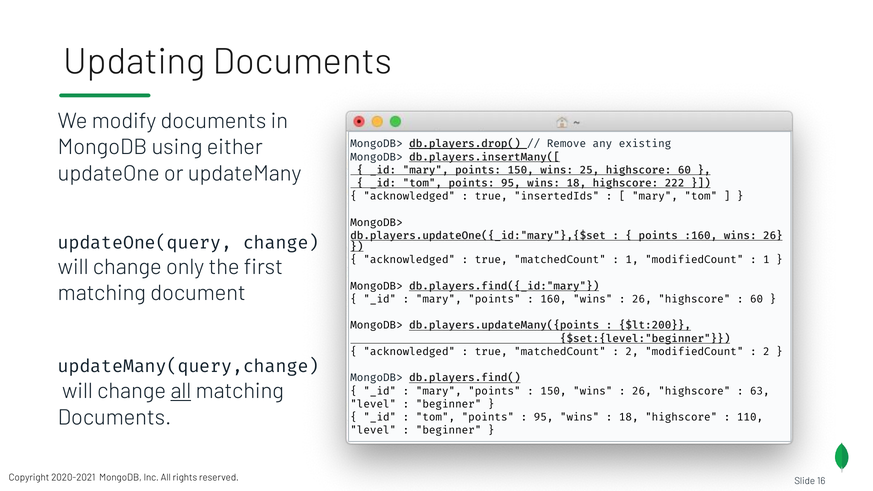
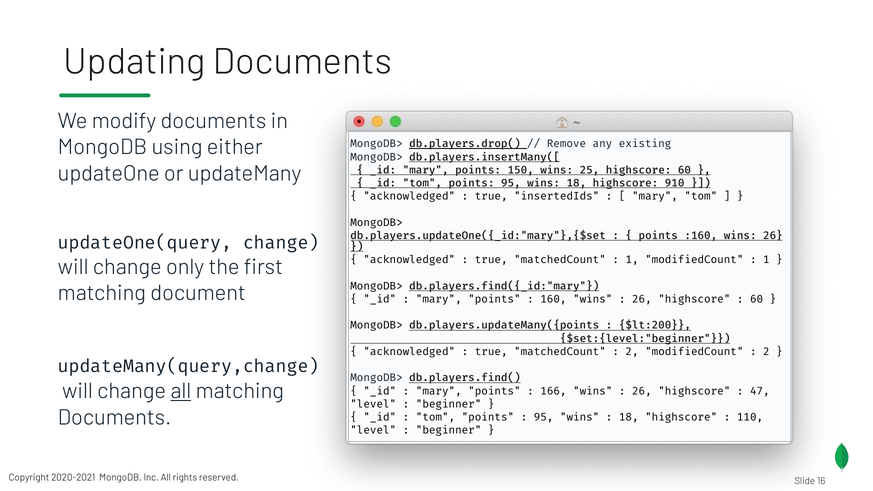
222: 222 -> 910 (675, 183)
150: 150 -> 166 (553, 391)
63: 63 -> 47 (760, 391)
